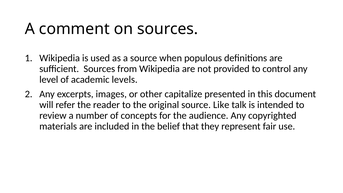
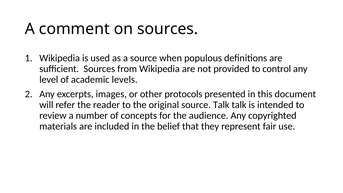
capitalize: capitalize -> protocols (183, 94)
source Like: Like -> Talk (221, 105)
